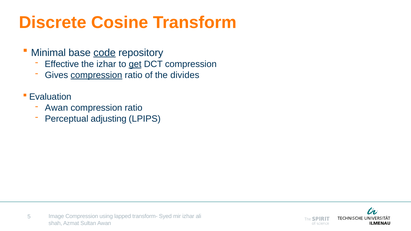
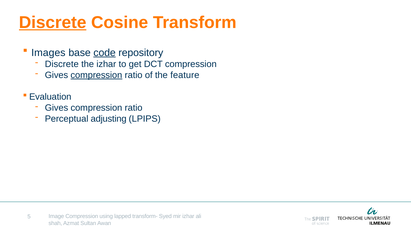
Discrete underline: none -> present (53, 22)
Minimal: Minimal -> Images (48, 53)
Effective: Effective -> Discrete (62, 64)
get underline: present -> none (135, 64)
divides: divides -> feature (185, 75)
Awan: Awan -> Gives (57, 108)
